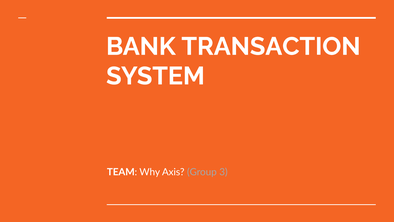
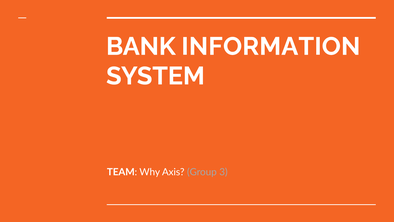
TRANSACTION: TRANSACTION -> INFORMATION (271, 46)
